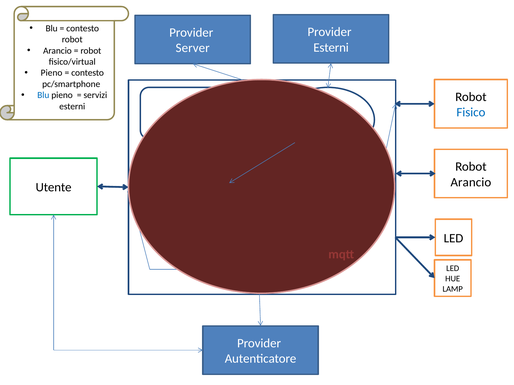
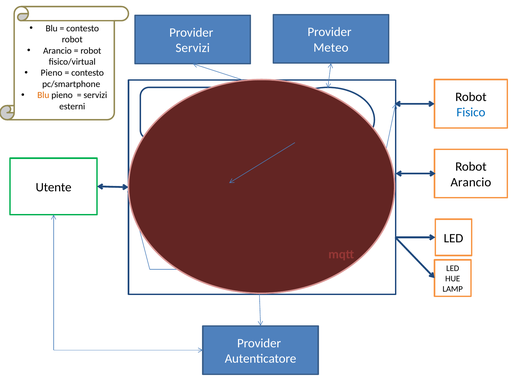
Esterni: Esterni -> Meteo (331, 48)
Server: Server -> Servizi (193, 48)
Blu colour: blue -> orange (43, 95)
